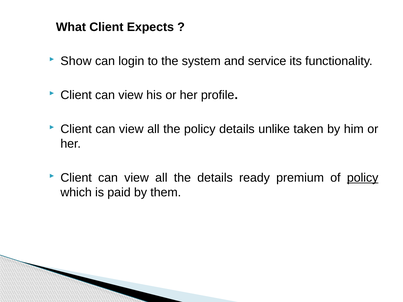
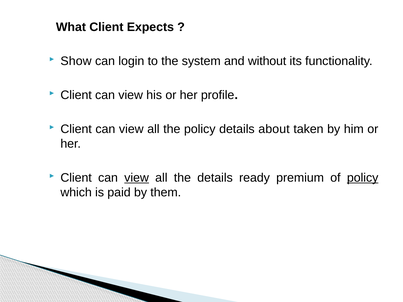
service: service -> without (267, 61)
unlike: unlike -> about (274, 129)
view underline: none -> present (137, 178)
